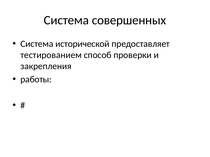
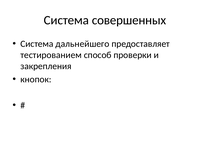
исторической: исторической -> дальнейшего (82, 44)
работы: работы -> кнопок (36, 80)
